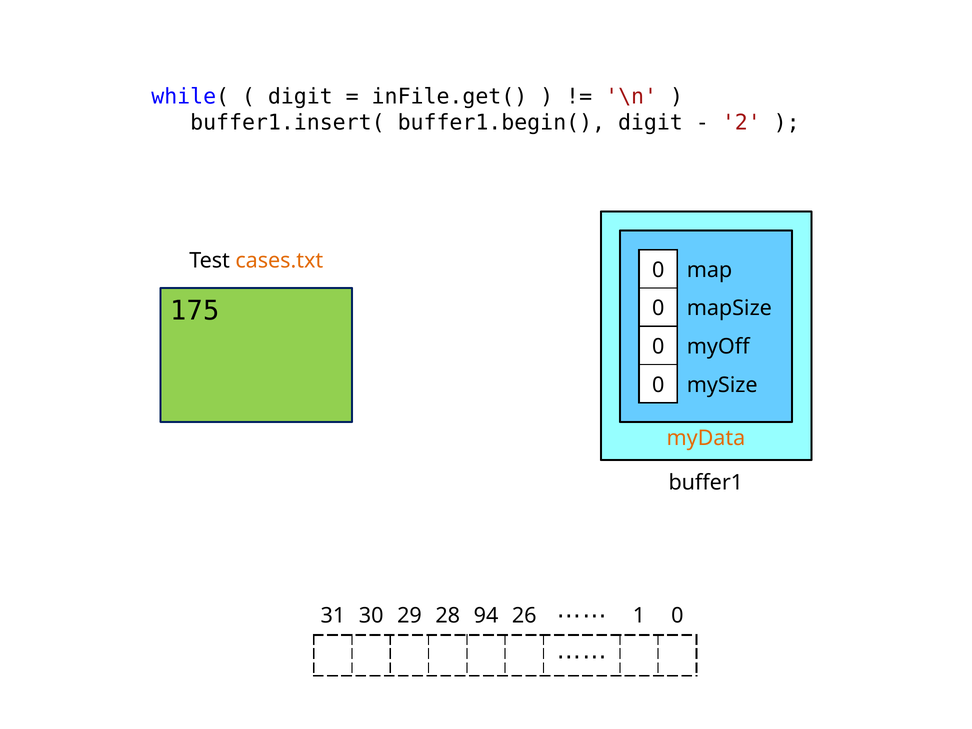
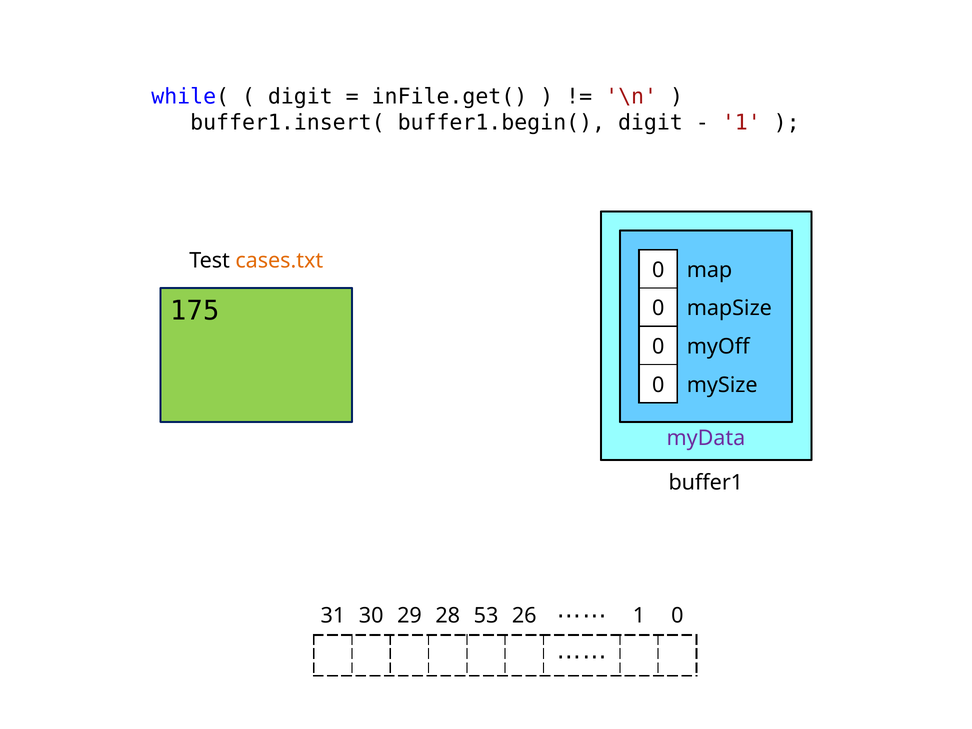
2: 2 -> 1 (741, 123)
myData colour: orange -> purple (706, 438)
94: 94 -> 53 (486, 616)
